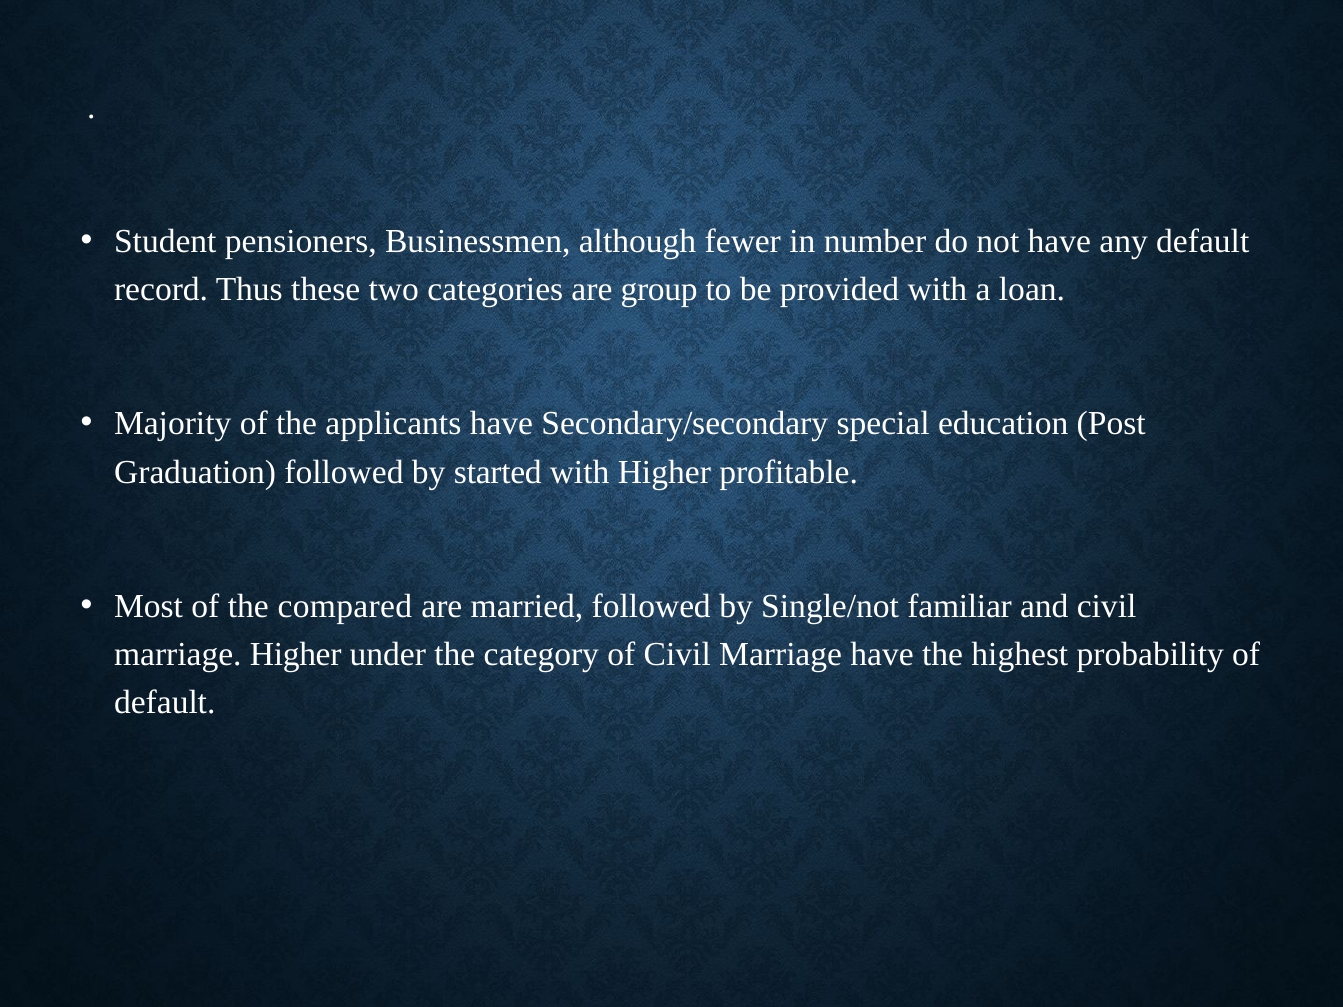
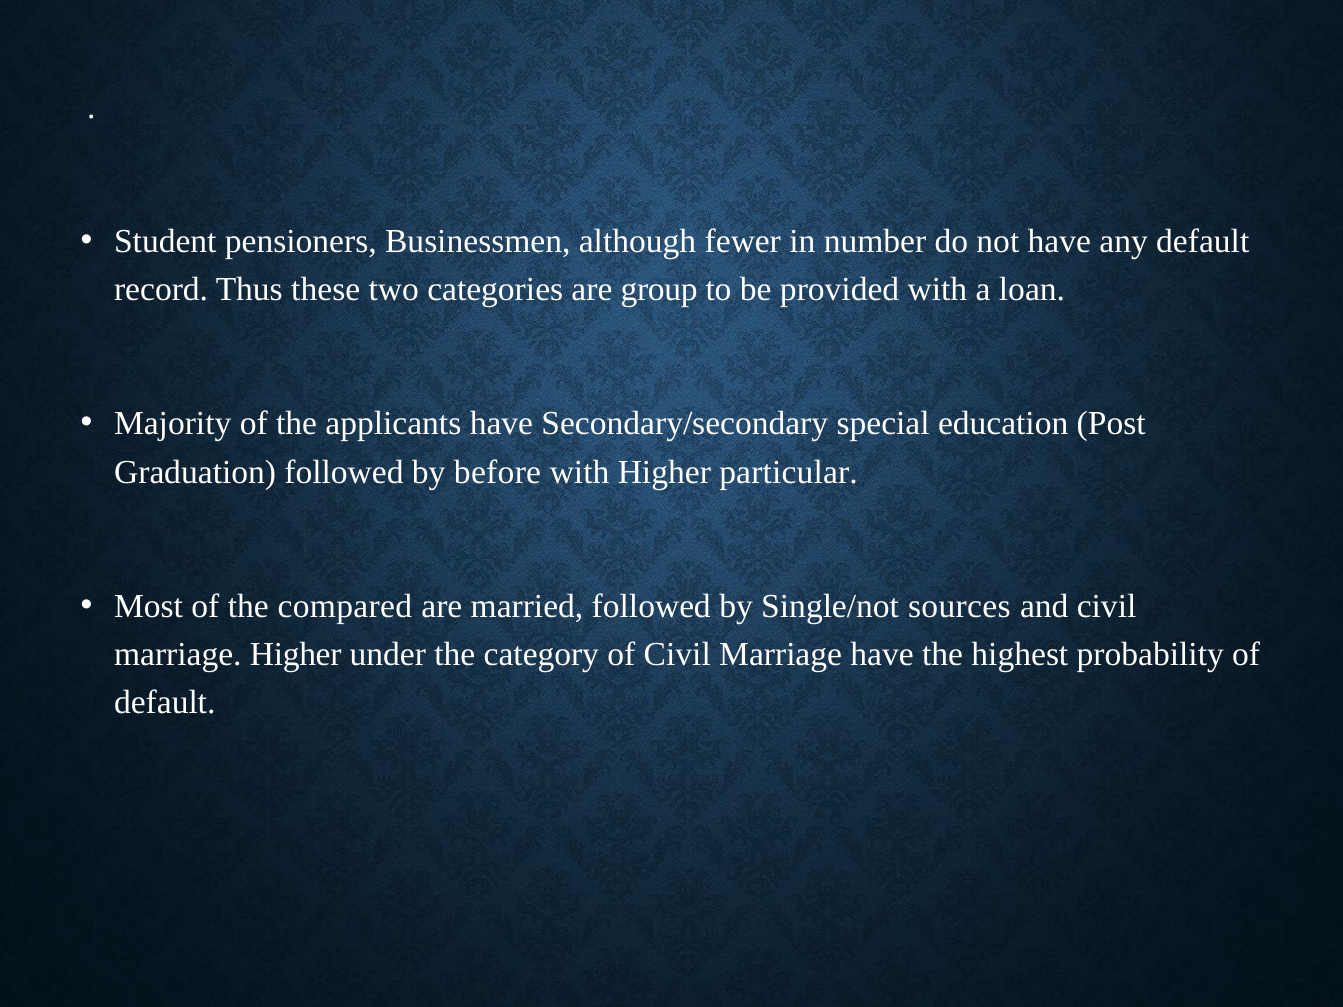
started: started -> before (498, 472)
profitable: profitable -> particular (789, 472)
familiar: familiar -> sources (959, 606)
